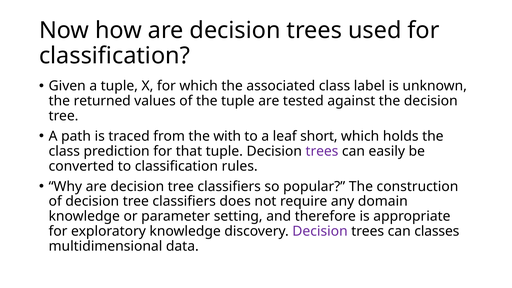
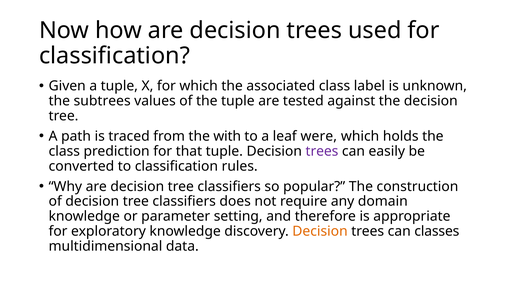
returned: returned -> subtrees (102, 101)
short: short -> were (319, 136)
Decision colour: purple -> orange (320, 231)
